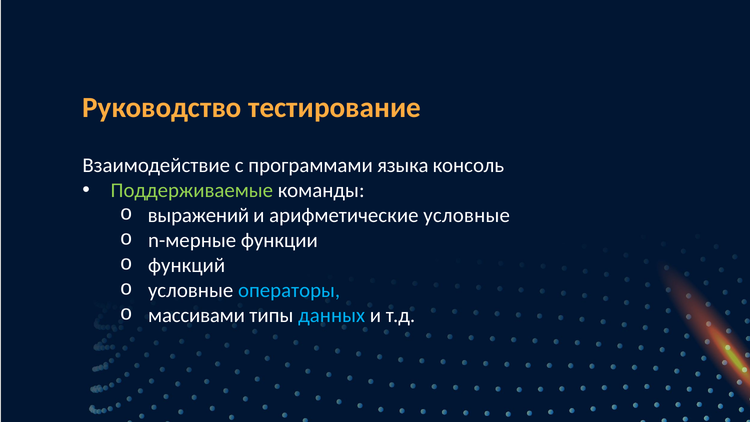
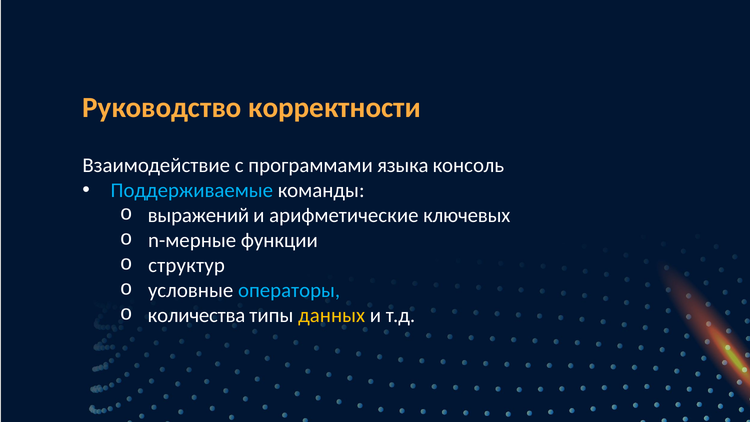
тестирование: тестирование -> корректности (335, 108)
Поддерживаемые colour: light green -> light blue (192, 190)
арифметические условные: условные -> ключевых (467, 215)
функций: функций -> структур (187, 265)
массивами: массивами -> количества (197, 315)
данных colour: light blue -> yellow (332, 315)
